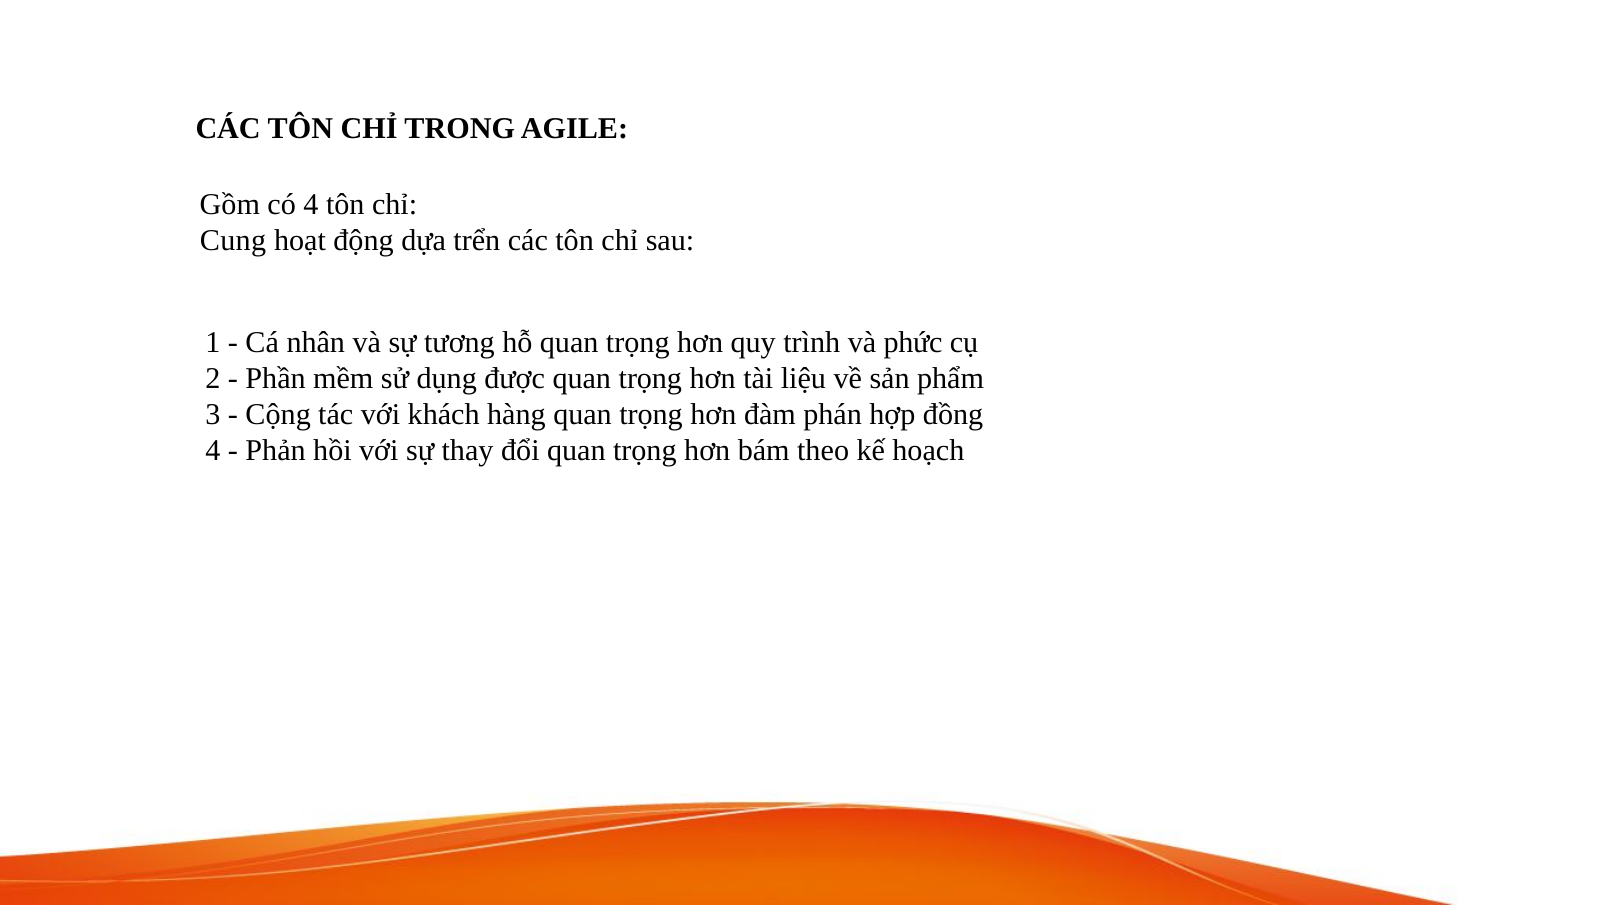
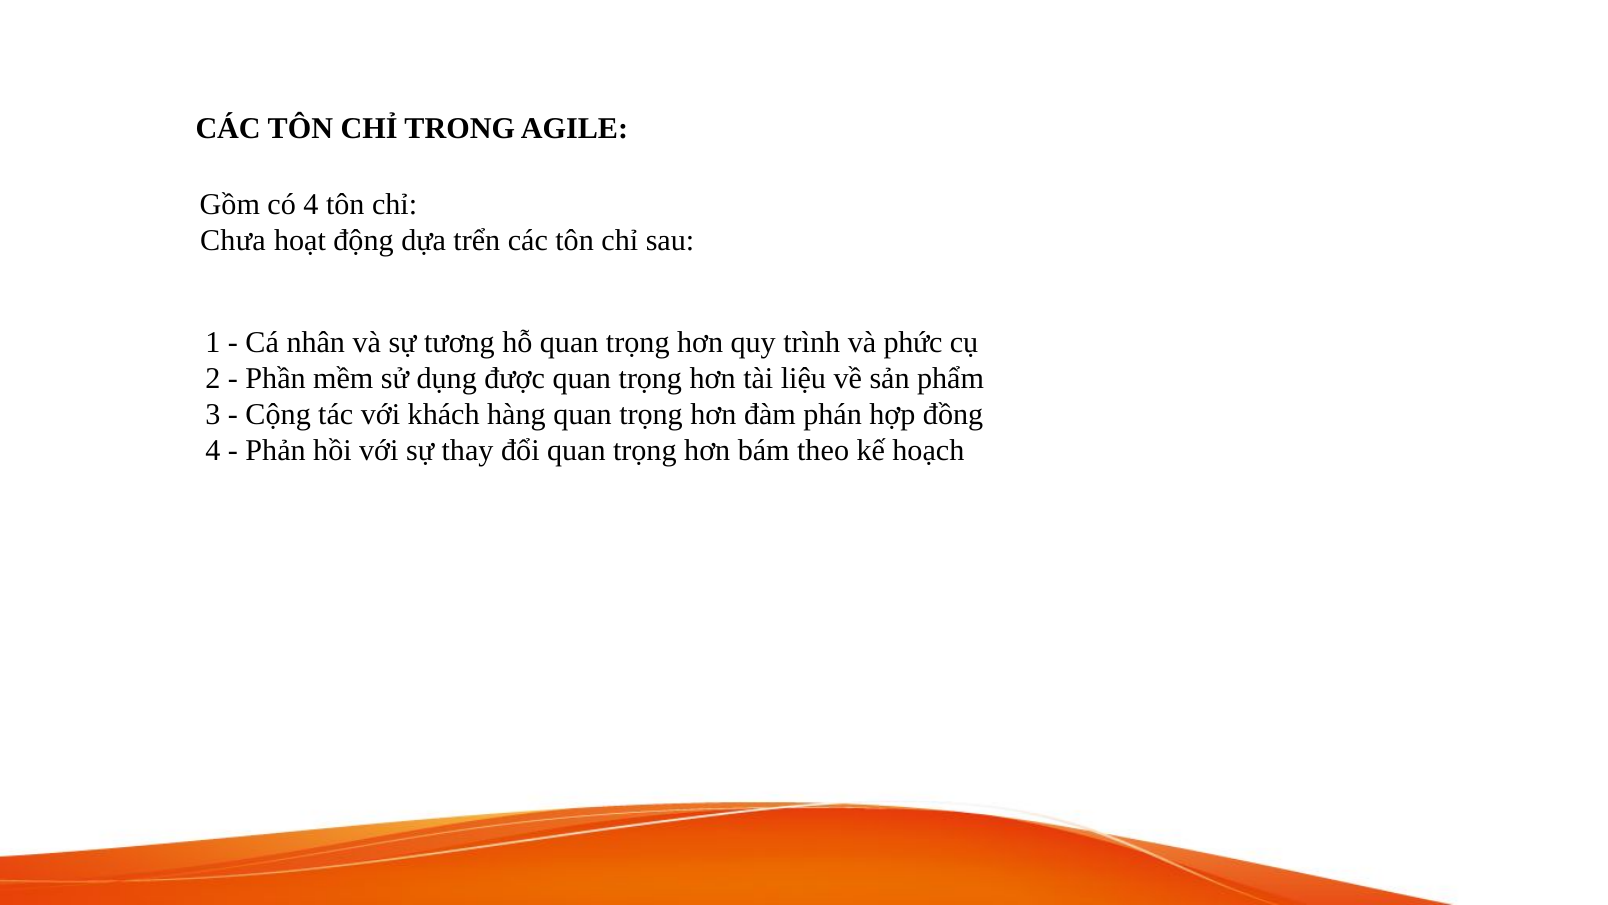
Cung: Cung -> Chưa (233, 241)
